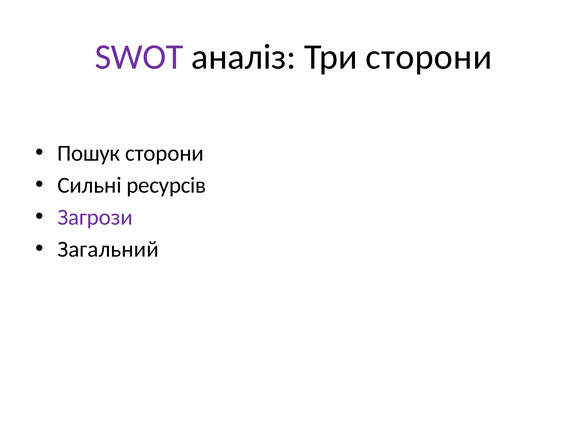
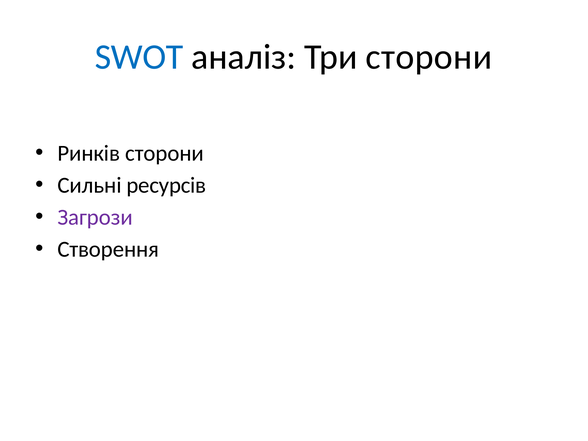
SWOT colour: purple -> blue (139, 57)
Пошук: Пошук -> Ринків (89, 153)
Загальний: Загальний -> Створення (108, 249)
